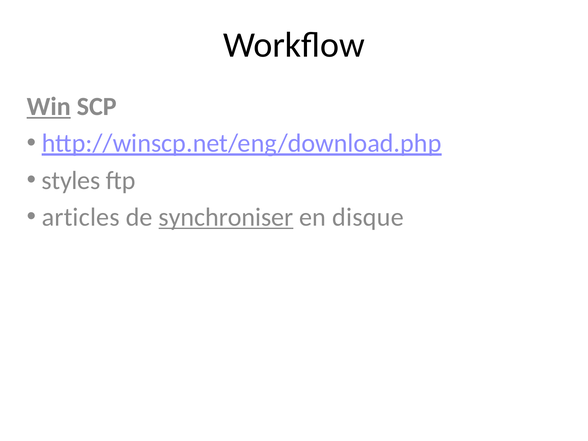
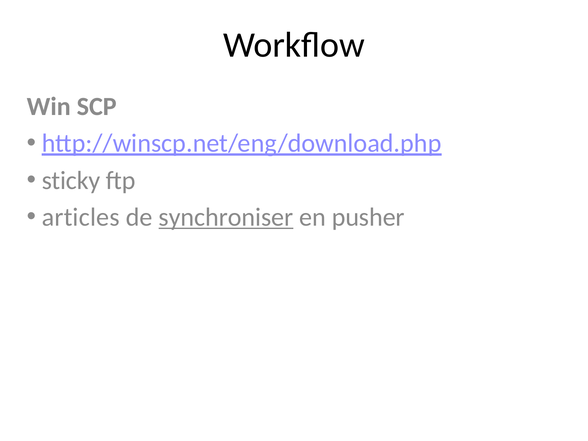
Win underline: present -> none (49, 107)
styles: styles -> sticky (71, 180)
disque: disque -> pusher (368, 217)
